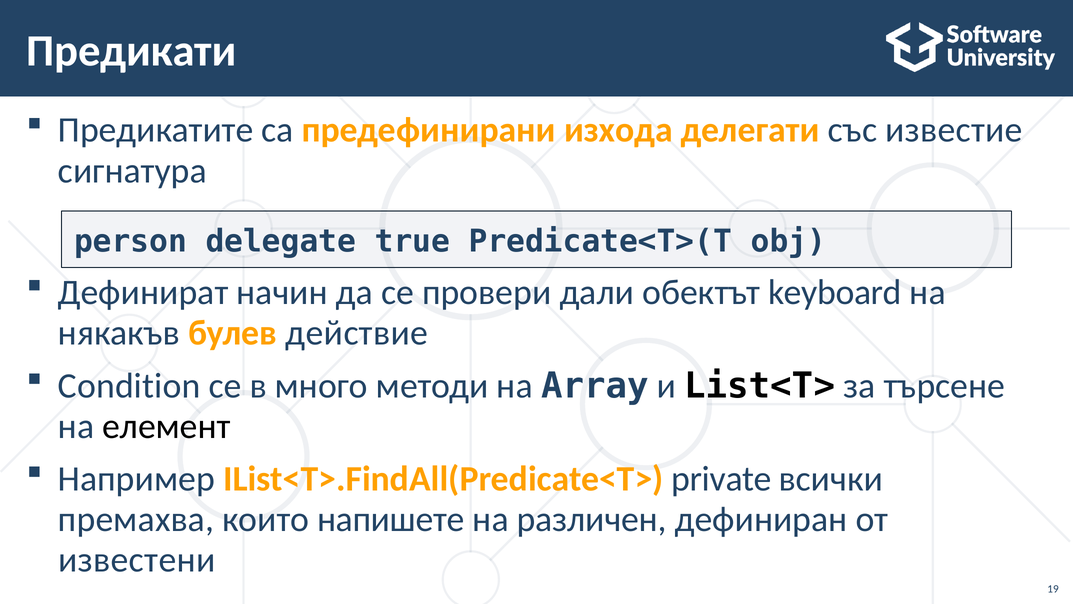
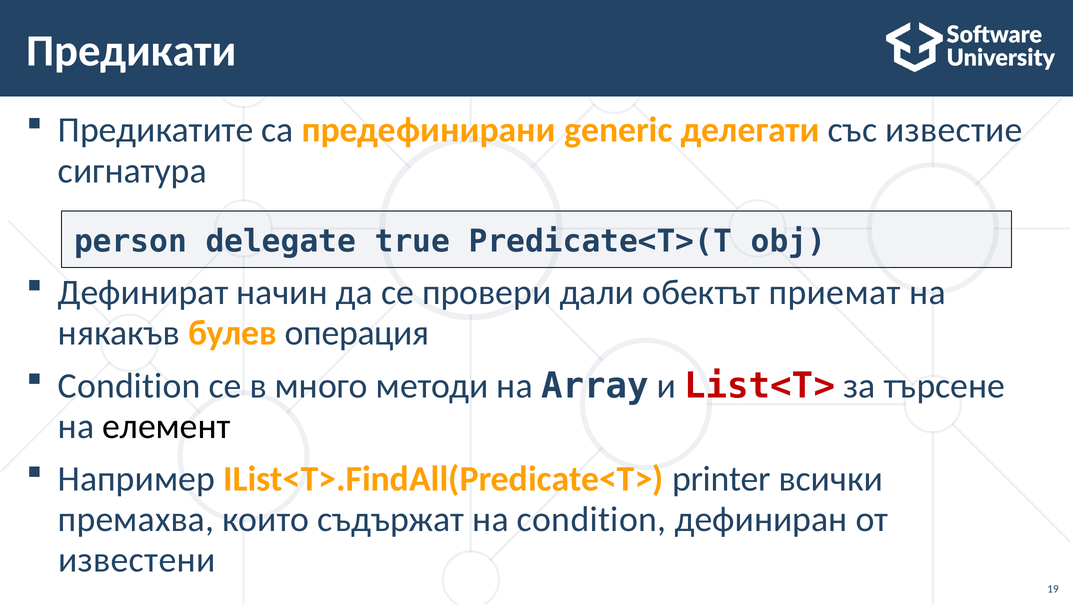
изхода: изхода -> generic (618, 130)
keyboard: keyboard -> приемат (835, 292)
действие: действие -> операция (357, 333)
List<T> colour: black -> red (760, 385)
private: private -> printer (722, 479)
напишете: напишете -> съдържат (391, 519)
на различен: различен -> condition (592, 519)
